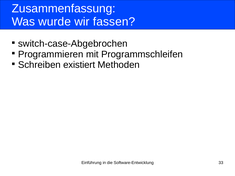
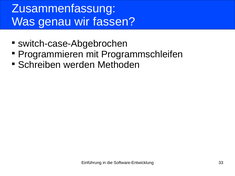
wurde: wurde -> genau (55, 22)
existiert: existiert -> werden (79, 65)
